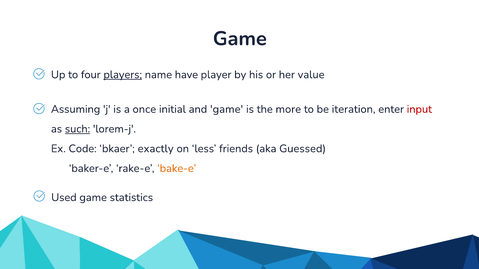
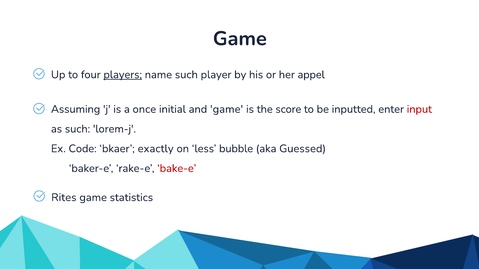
name have: have -> such (186, 75)
value: value -> appel (311, 75)
more: more -> score (288, 109)
iteration: iteration -> inputted (354, 109)
such underline: present -> none (78, 129)
friends: friends -> bubble (236, 149)
bake-e colour: orange -> red (177, 169)
Used: Used -> Rites (64, 198)
